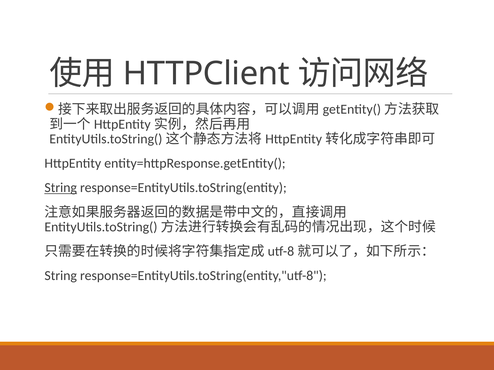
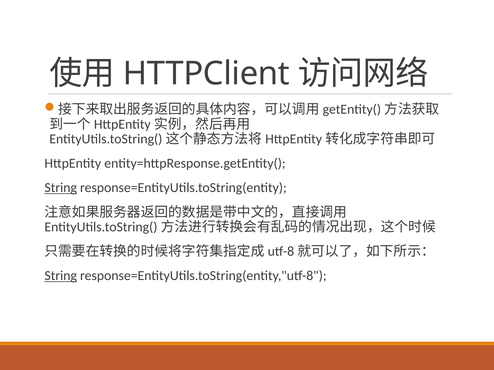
String underline: none -> present (61, 276)
